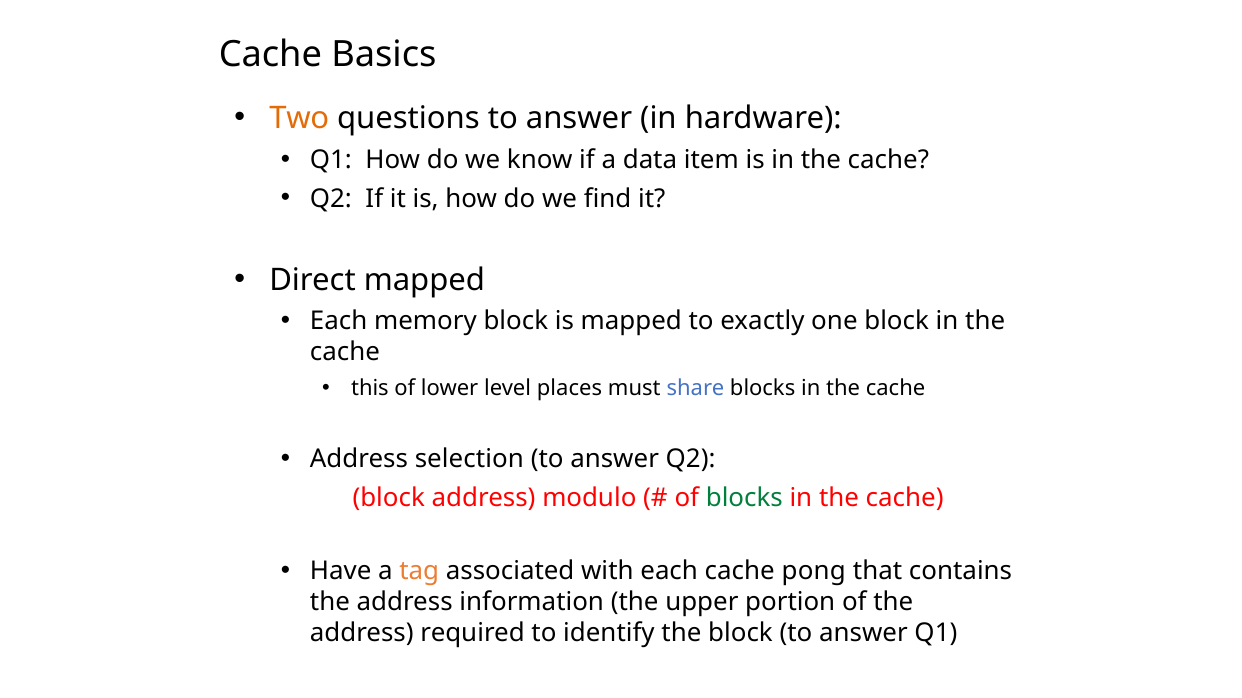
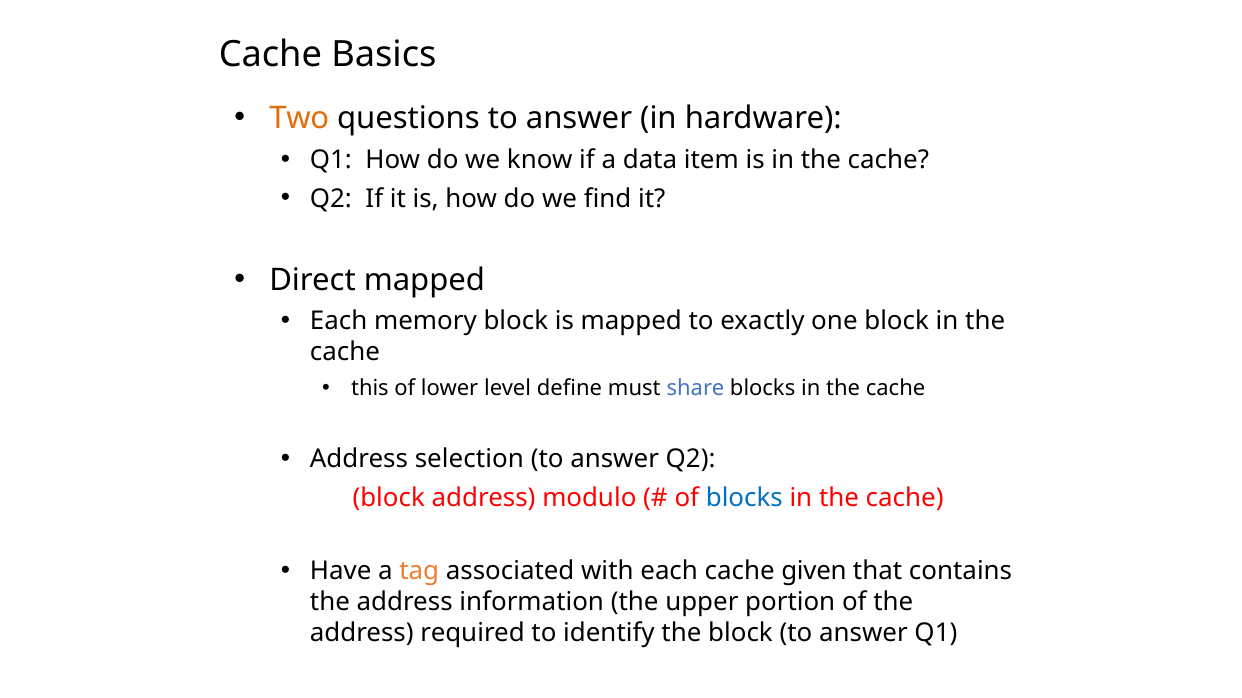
places: places -> define (569, 389)
blocks colour: green -> blue (744, 499)
pong: pong -> given (814, 572)
